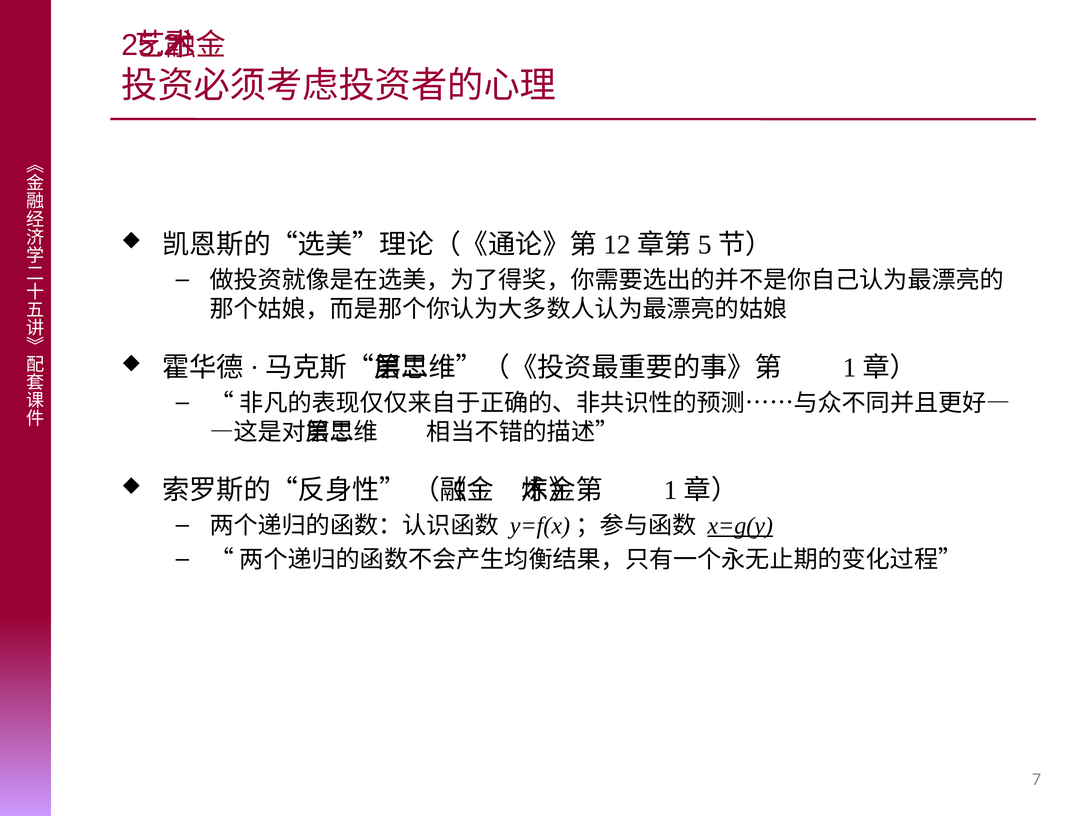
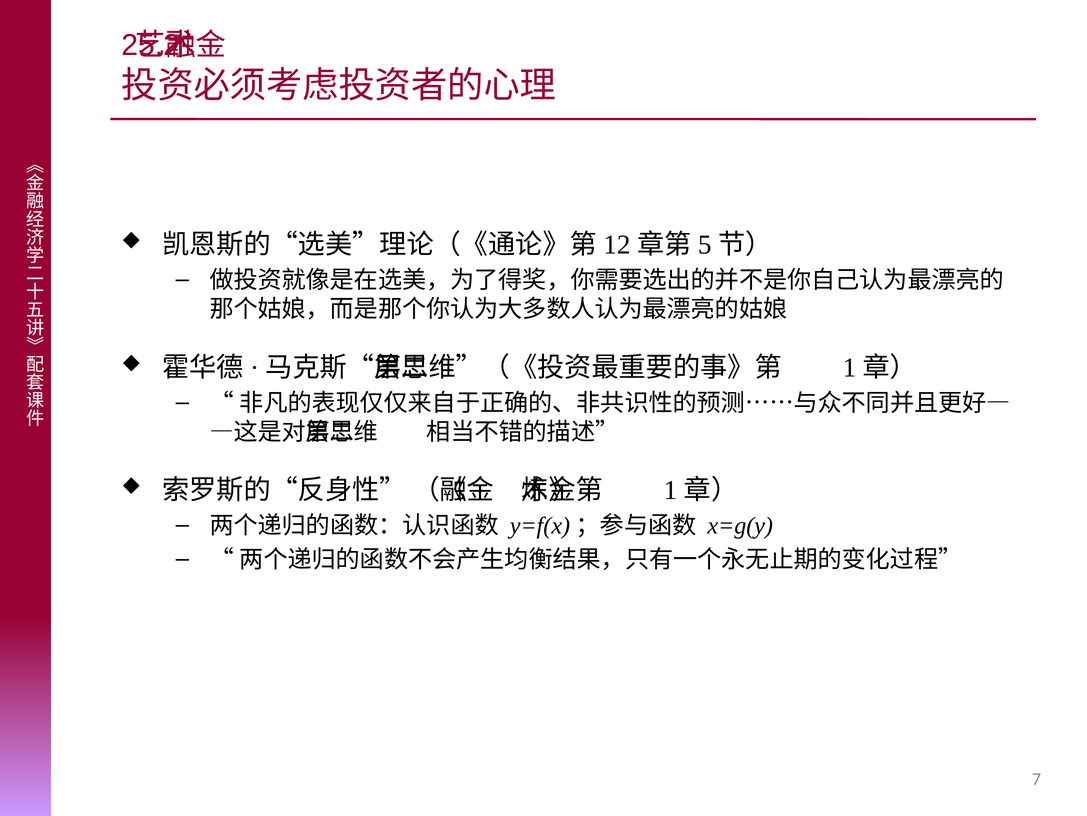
x=g(y underline: present -> none (740, 525)
